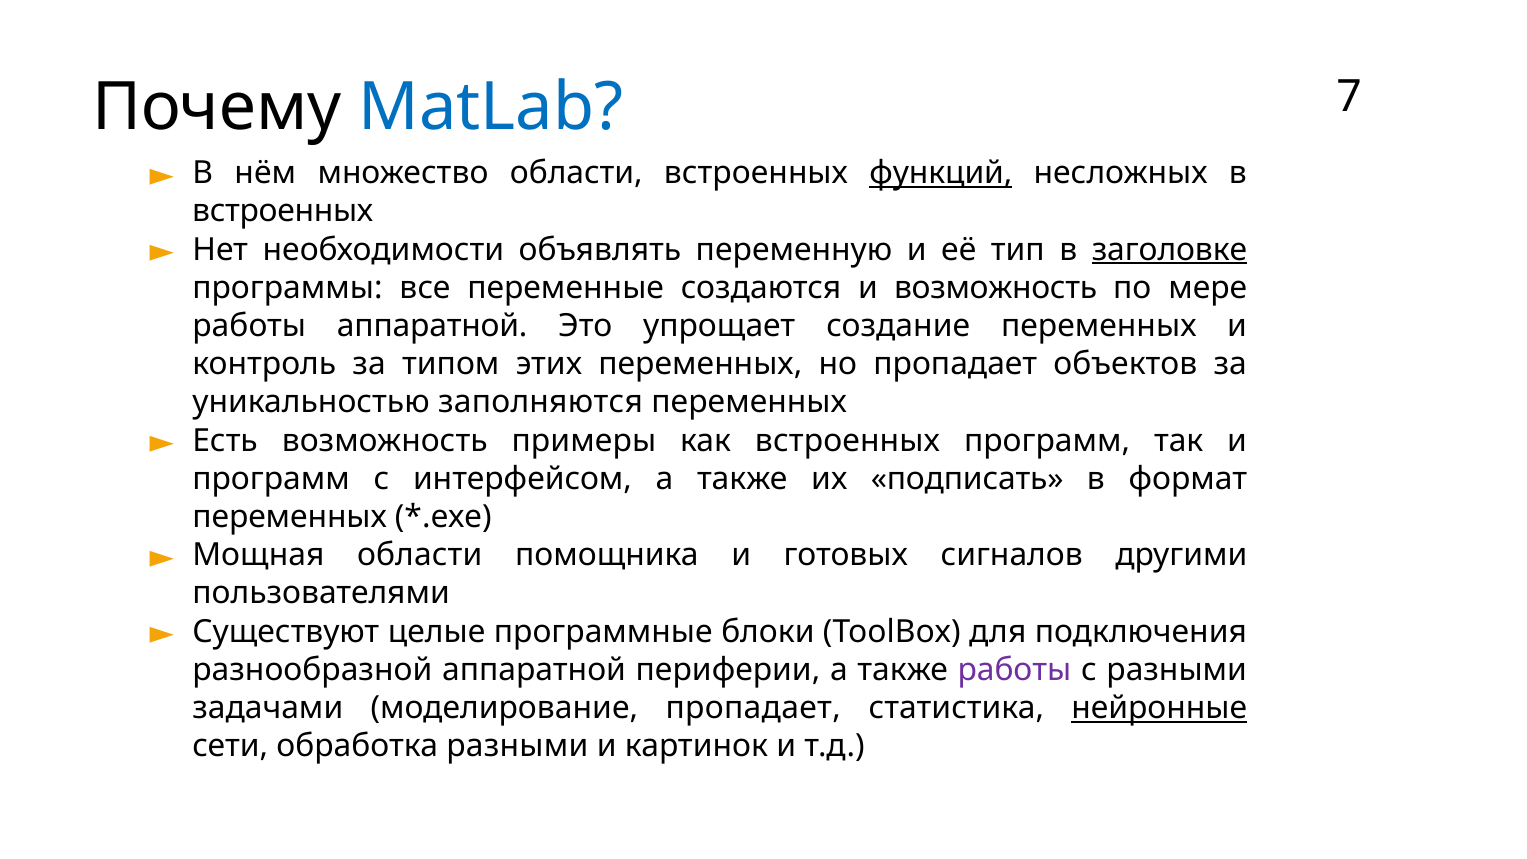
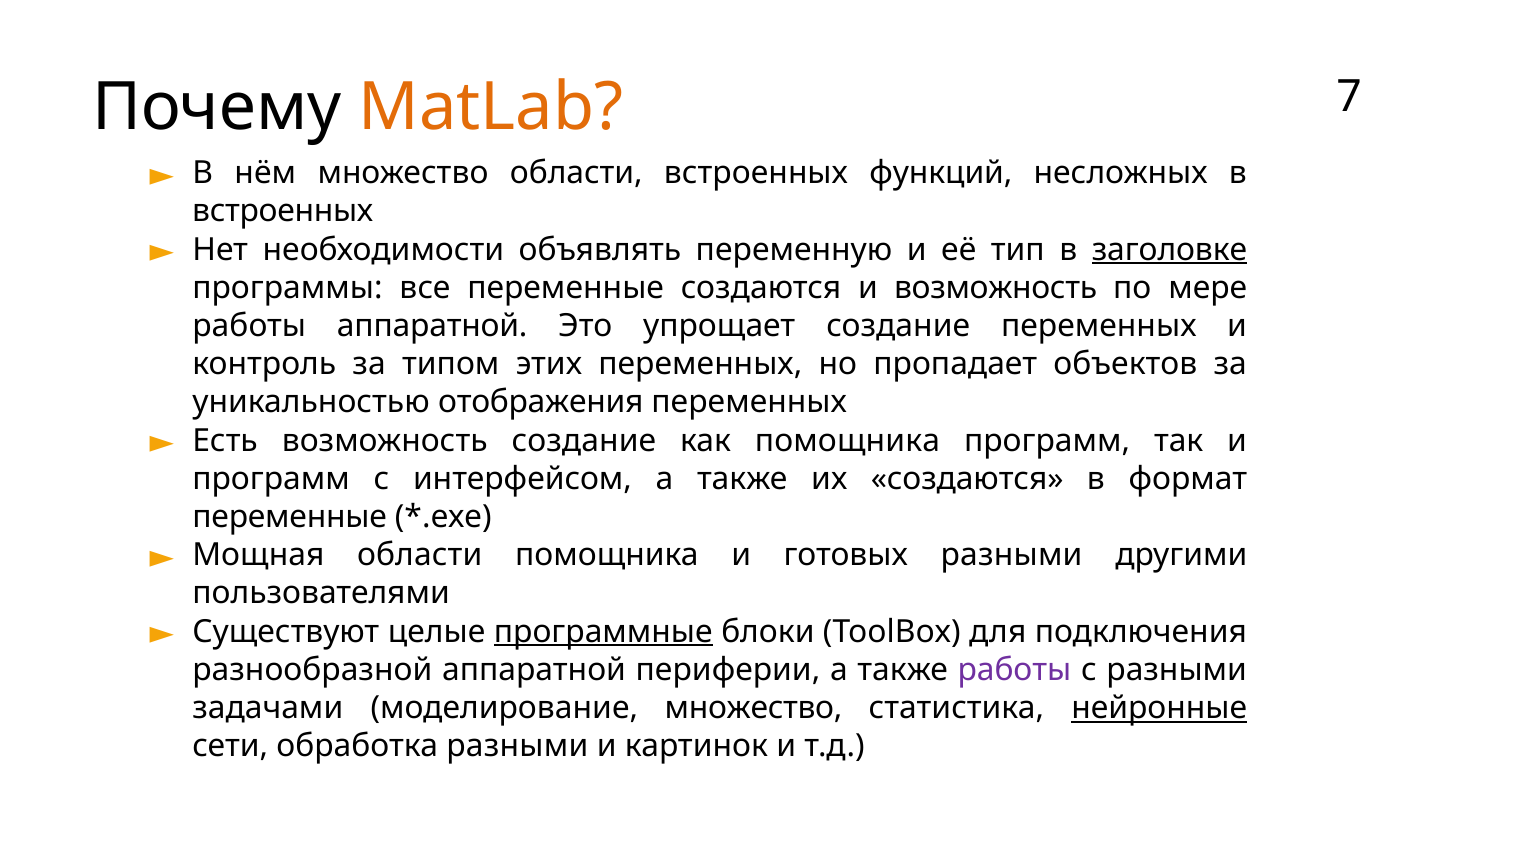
MatLab colour: blue -> orange (491, 107)
функций underline: present -> none (941, 173)
заполняются: заполняются -> отображения (541, 402)
возможность примеры: примеры -> создание (584, 441)
как встроенных: встроенных -> помощника (847, 441)
их подписать: подписать -> создаются (967, 479)
переменных: переменных -> переменные (290, 517)
готовых сигналов: сигналов -> разными (1012, 555)
программные underline: none -> present (603, 632)
моделирование пропадает: пропадает -> множество (754, 708)
